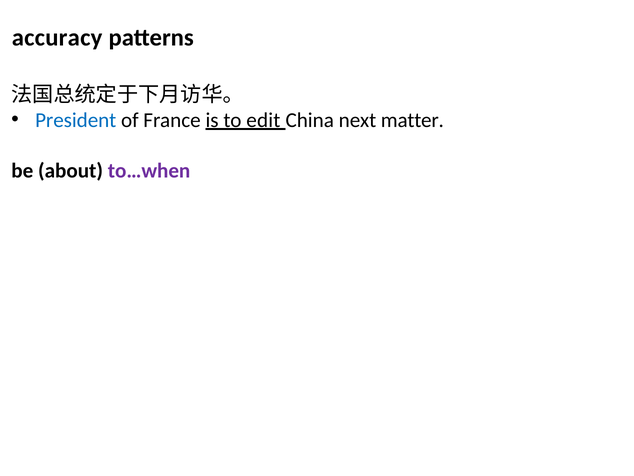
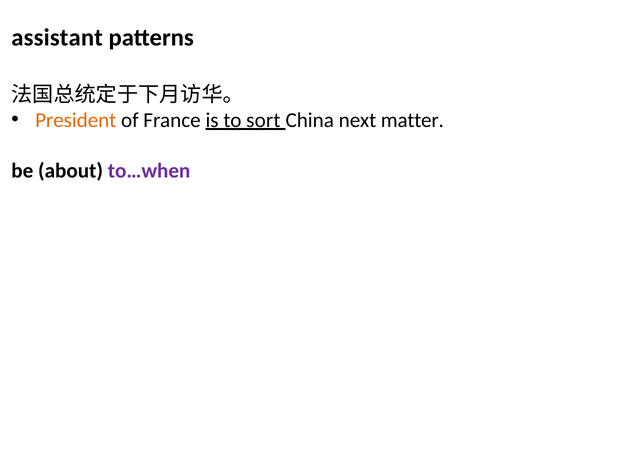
accuracy: accuracy -> assistant (57, 38)
President colour: blue -> orange (76, 120)
edit: edit -> sort (263, 120)
